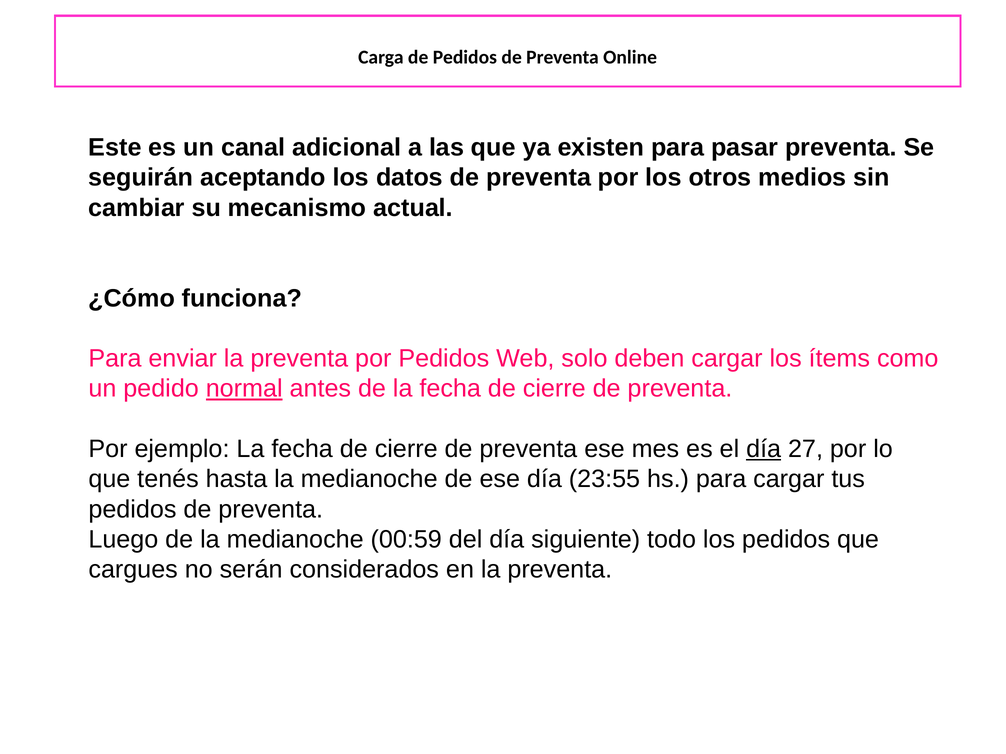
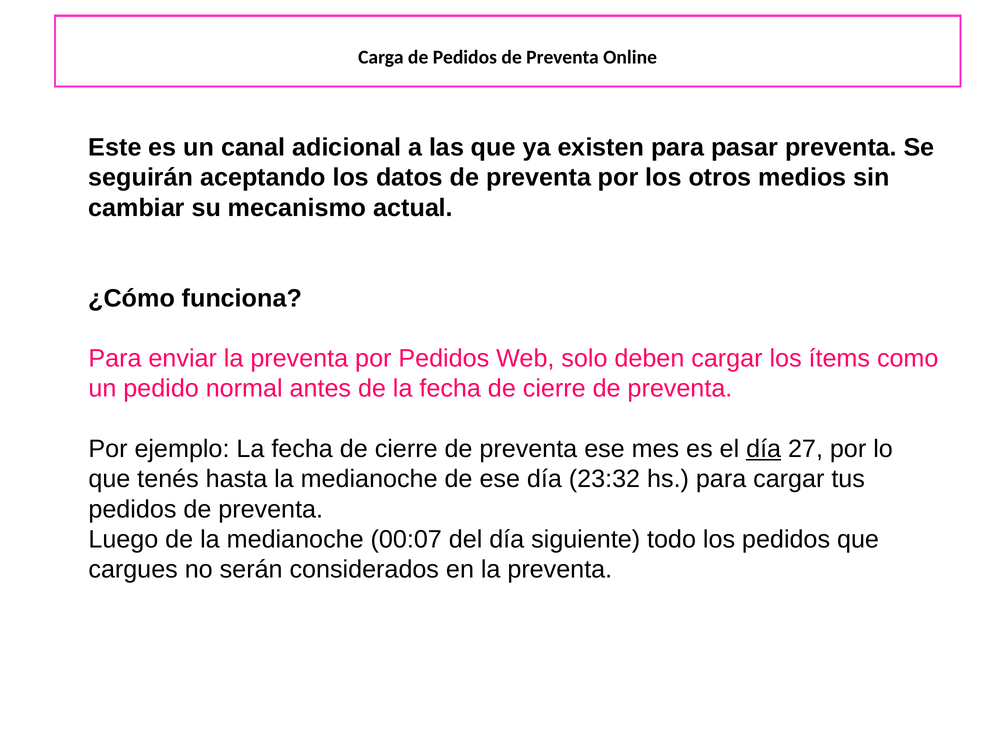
normal underline: present -> none (244, 389)
23:55: 23:55 -> 23:32 (604, 479)
00:59: 00:59 -> 00:07 (406, 540)
